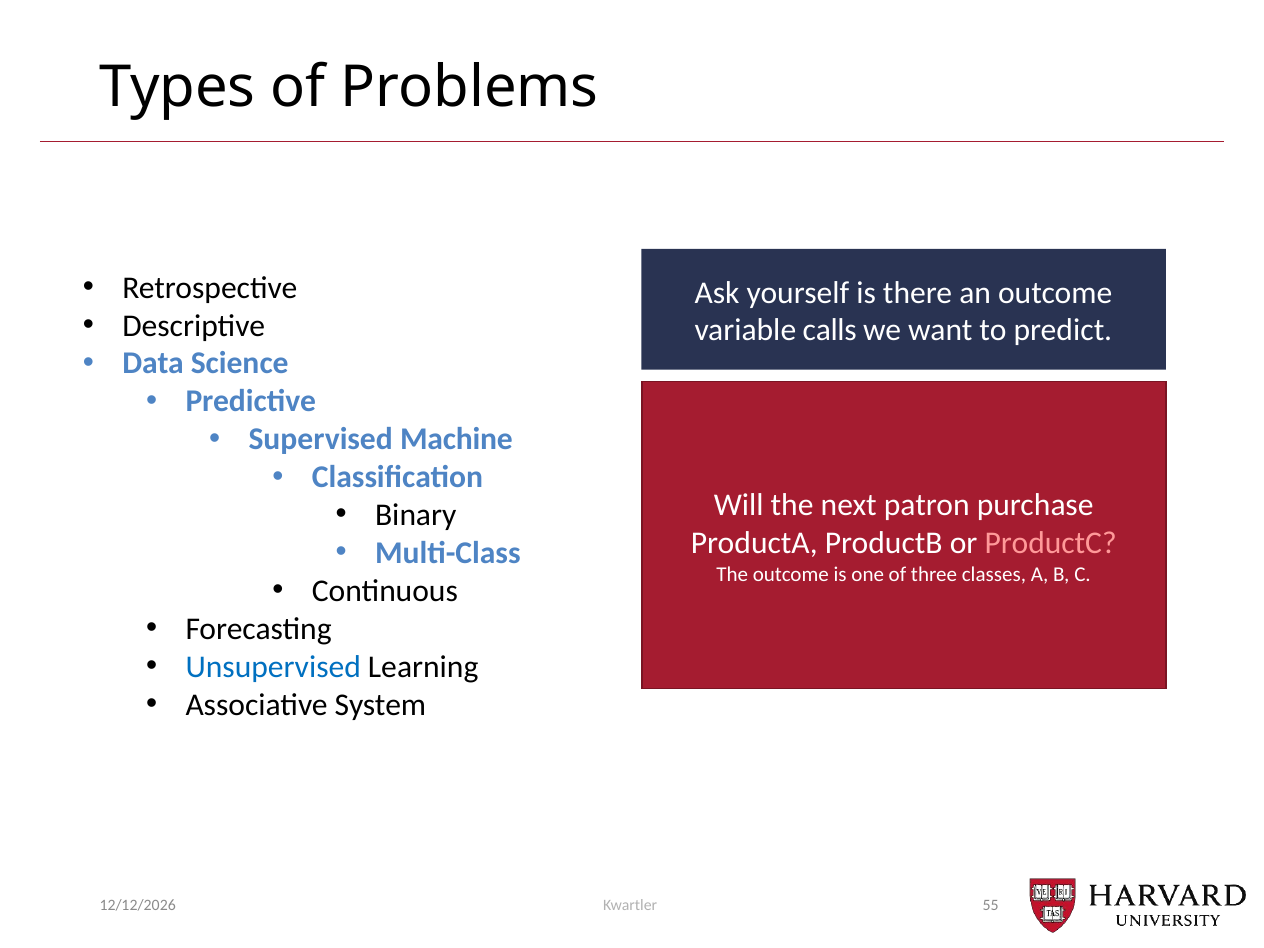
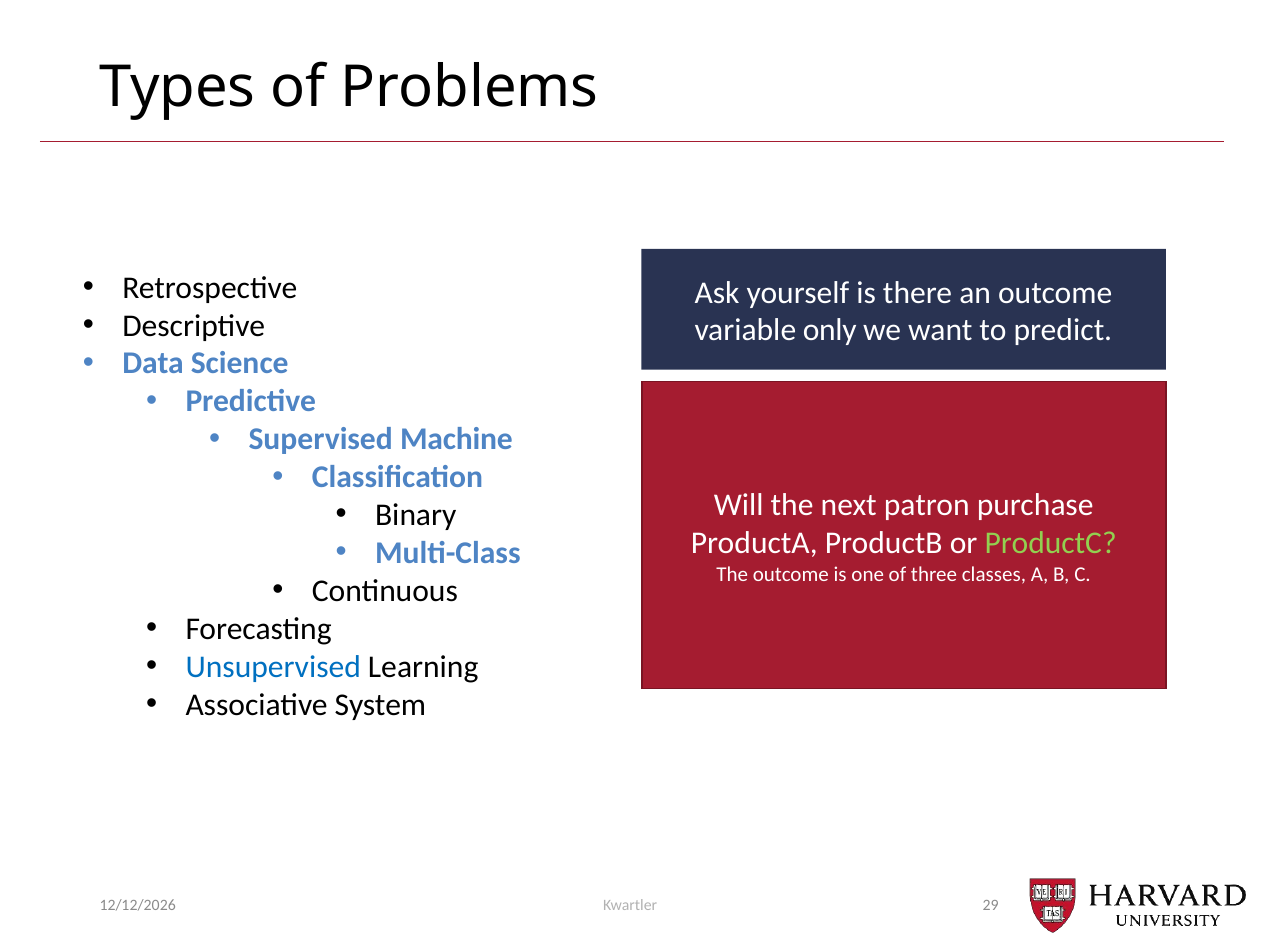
calls: calls -> only (830, 331)
ProductC colour: pink -> light green (1051, 543)
55: 55 -> 29 (991, 905)
